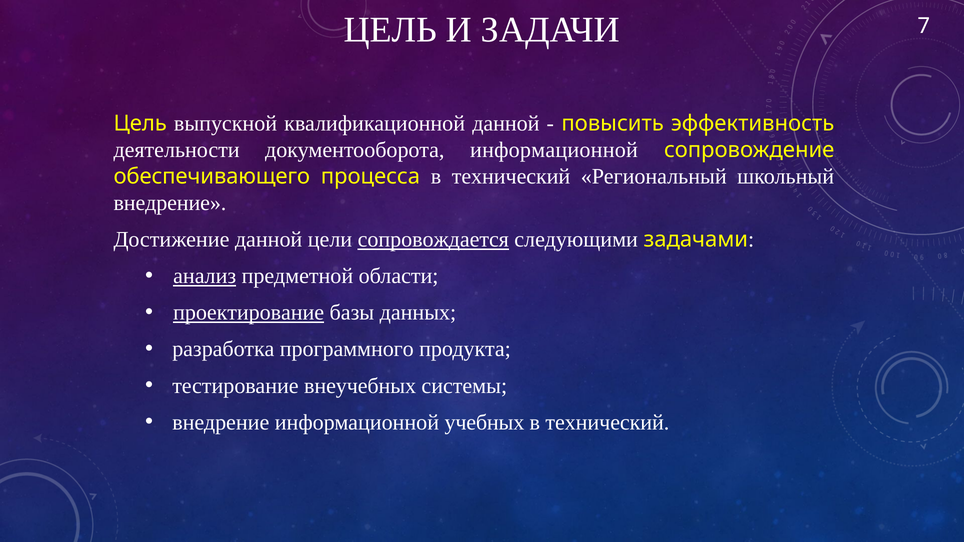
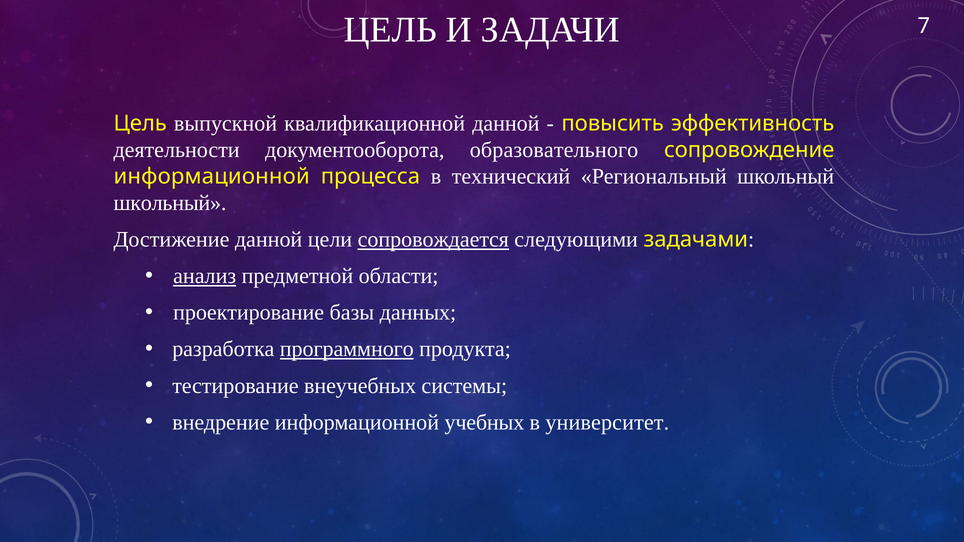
документооборота информационной: информационной -> образовательного (554, 150)
обеспечивающего: обеспечивающего -> информационной (212, 177)
внедрение: внедрение -> школьный (170, 203)
проектирование underline: present -> none (249, 313)
программного underline: none -> present (347, 349)
технический: технический -> университет (607, 422)
